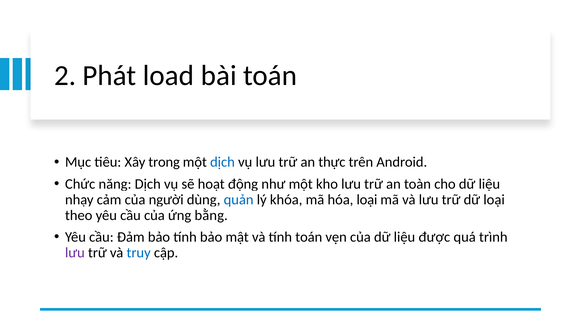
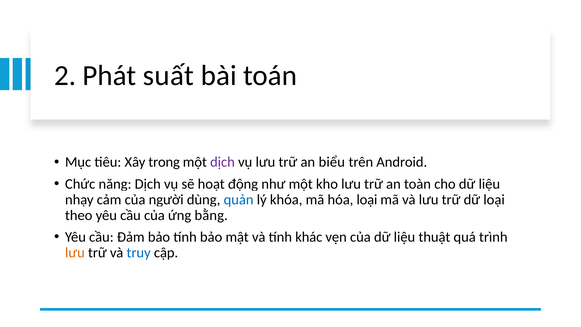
load: load -> suất (168, 75)
dịch colour: blue -> purple (222, 162)
thực: thực -> biểu (332, 162)
tính toán: toán -> khác (309, 237)
được: được -> thuật (434, 237)
lưu colour: purple -> orange (75, 253)
